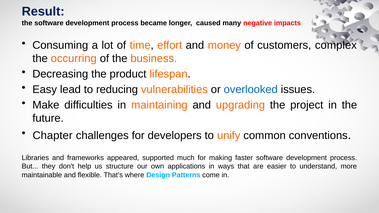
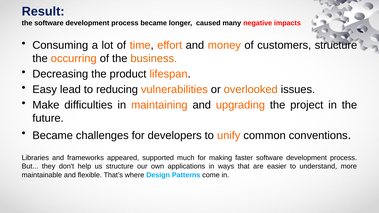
customers complex: complex -> structure (336, 45)
overlooked colour: blue -> orange (251, 90)
Chapter: Chapter -> Became (53, 136)
